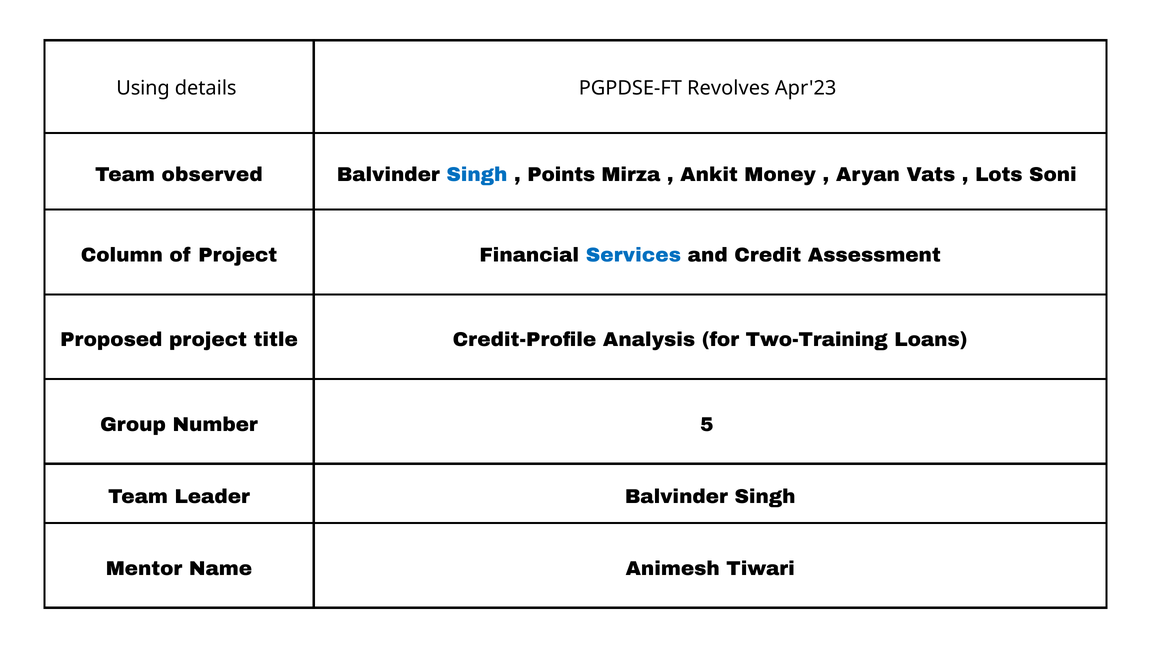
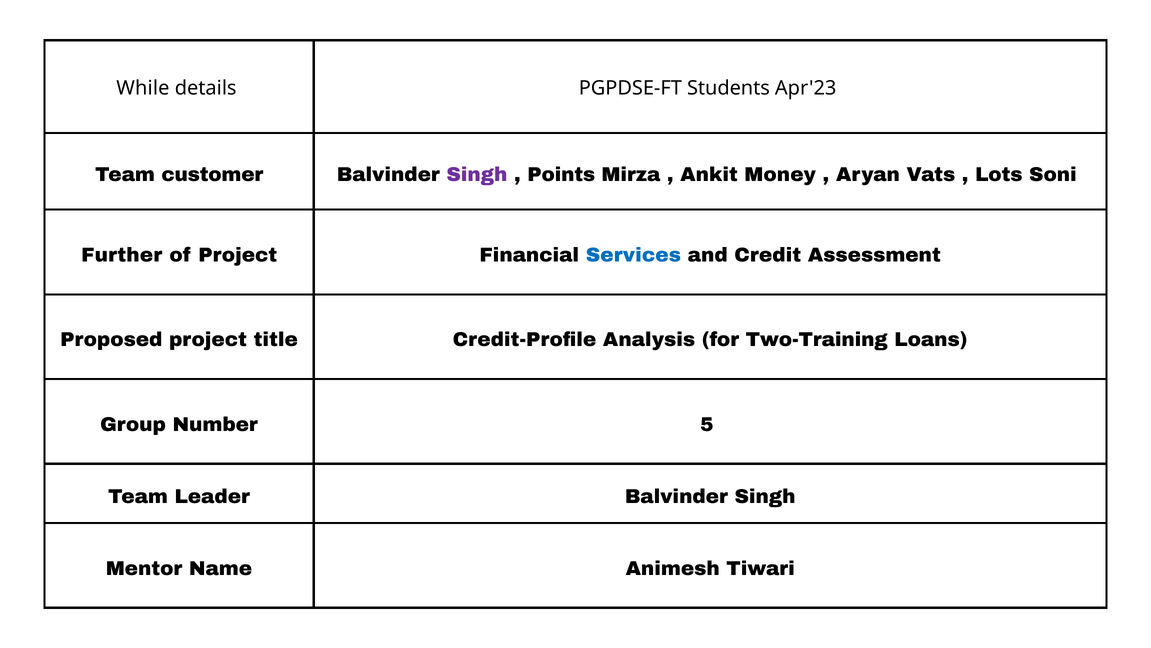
Using: Using -> While (143, 88)
Revolves: Revolves -> Students (728, 88)
observed: observed -> customer (212, 174)
Singh colour: blue -> purple (477, 174)
Column: Column -> Further (122, 255)
